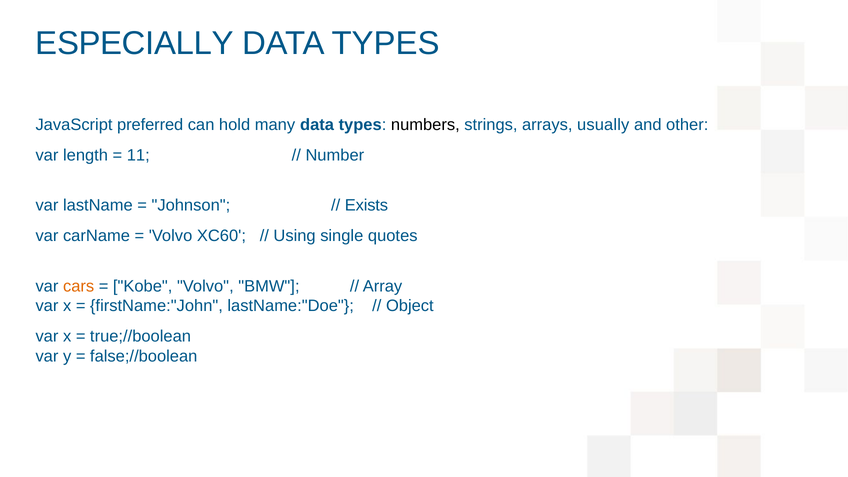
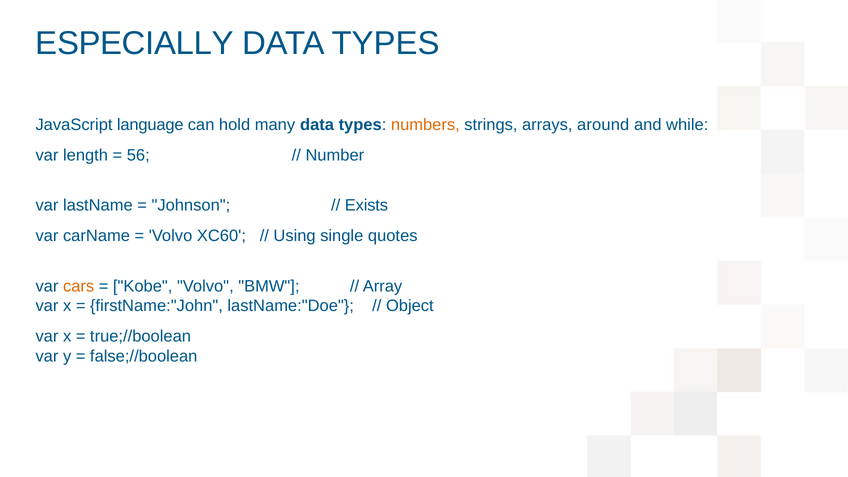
preferred: preferred -> language (150, 125)
numbers colour: black -> orange (425, 125)
usually: usually -> around (603, 125)
other: other -> while (687, 125)
11: 11 -> 56 (138, 155)
